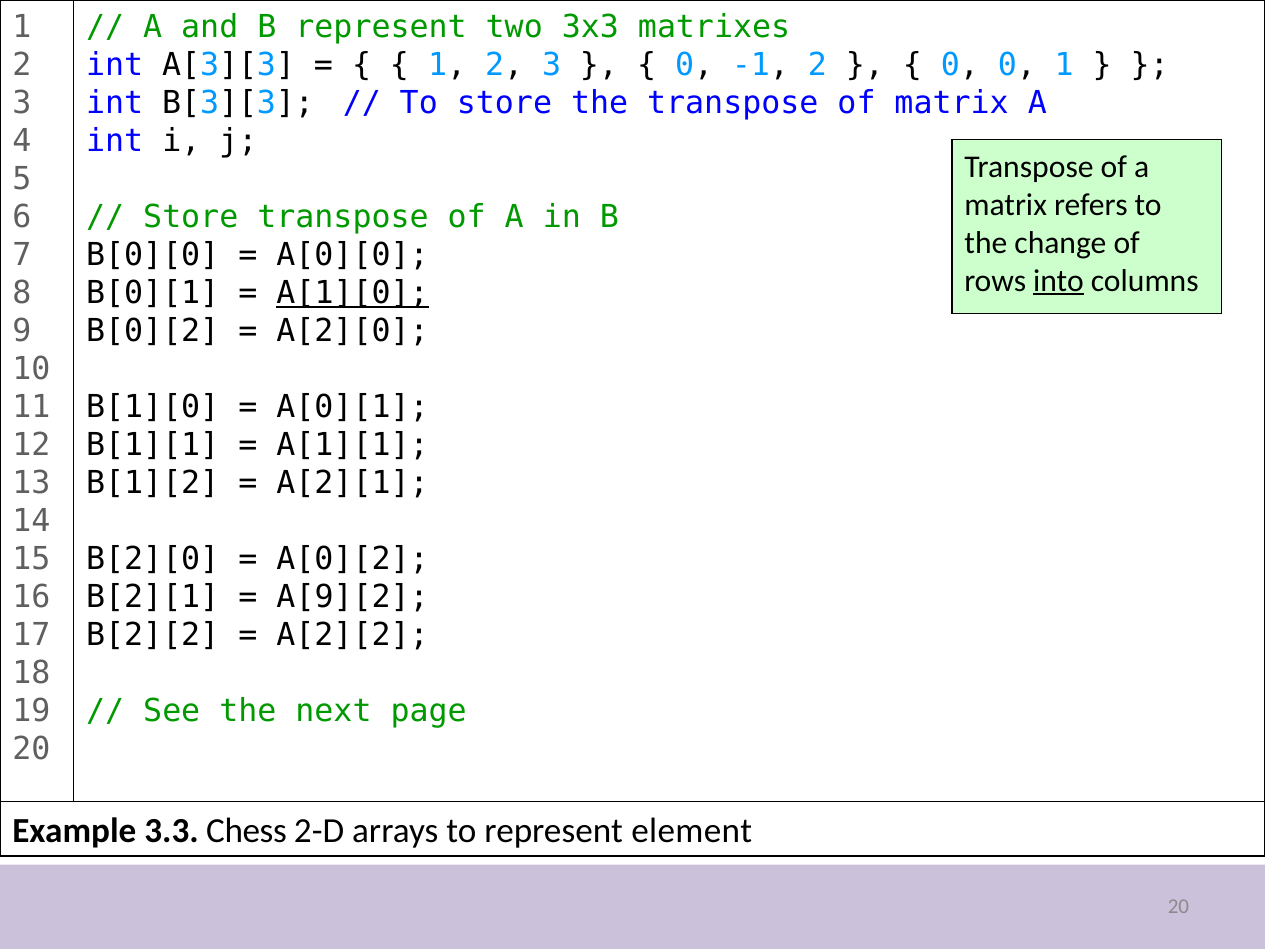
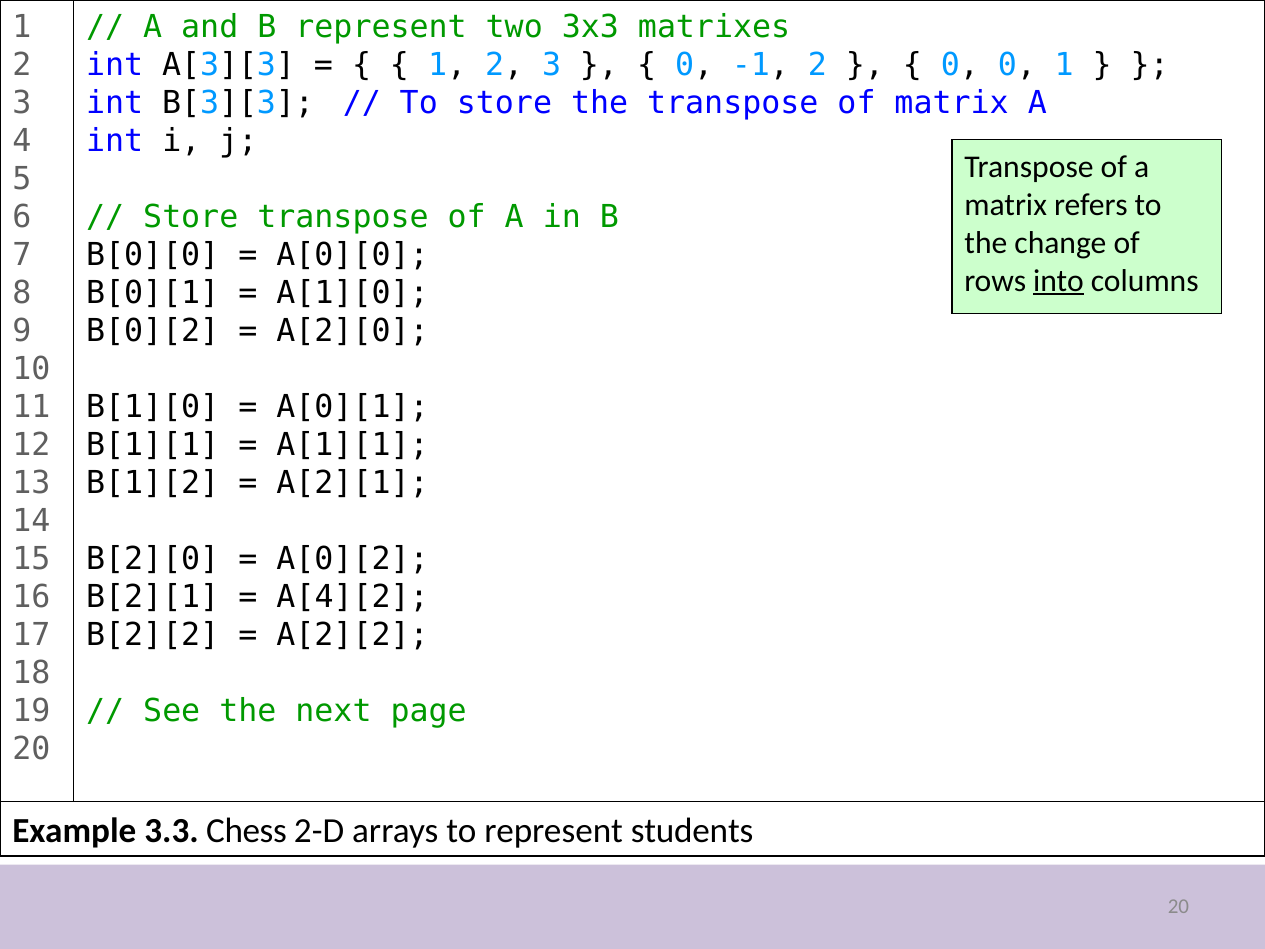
A[1][0 underline: present -> none (353, 293)
A[9][2: A[9][2 -> A[4][2 (353, 597)
element: element -> students (692, 831)
